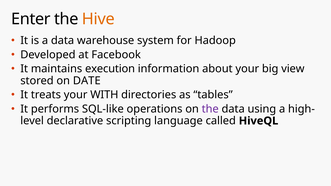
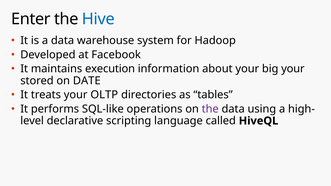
Hive colour: orange -> blue (98, 19)
big view: view -> your (293, 69)
WITH: WITH -> OLTP (104, 95)
